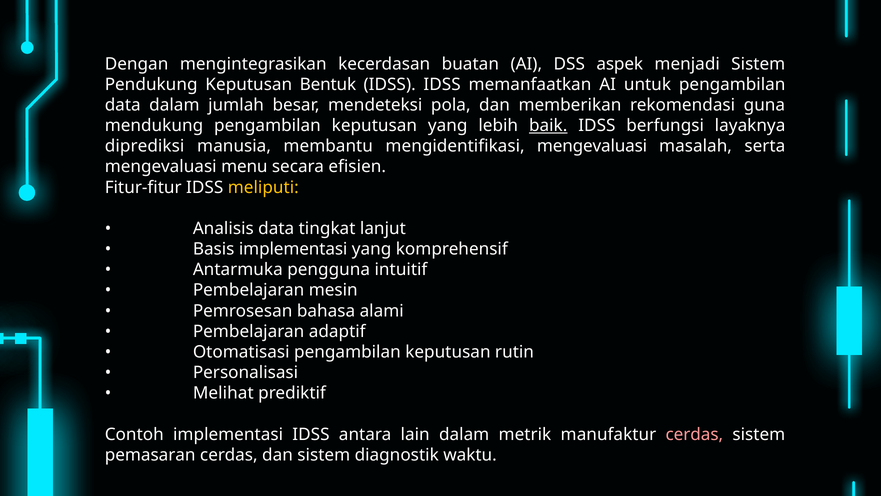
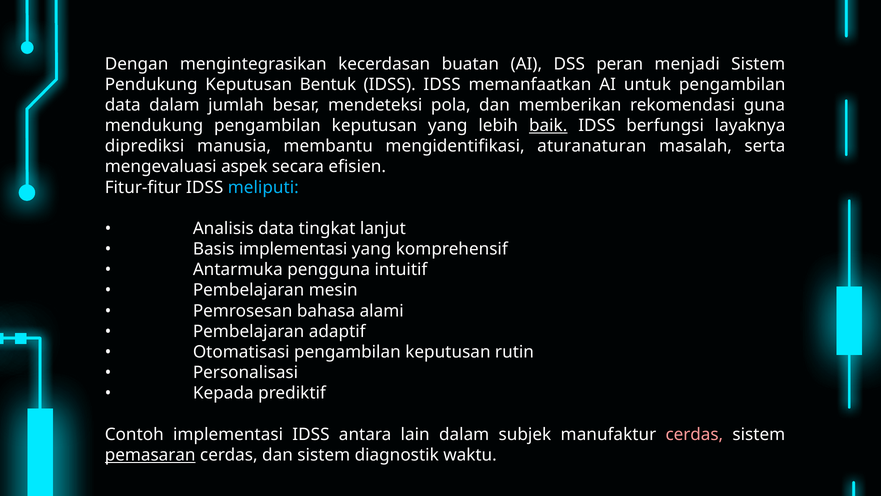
aspek: aspek -> peran (620, 64)
mengidentifikasi mengevaluasi: mengevaluasi -> aturanaturan (592, 146)
menu: menu -> aspek (244, 167)
meliputi colour: yellow -> light blue (263, 187)
Melihat: Melihat -> Kepada (223, 393)
metrik: metrik -> subjek (525, 434)
pemasaran underline: none -> present (150, 455)
